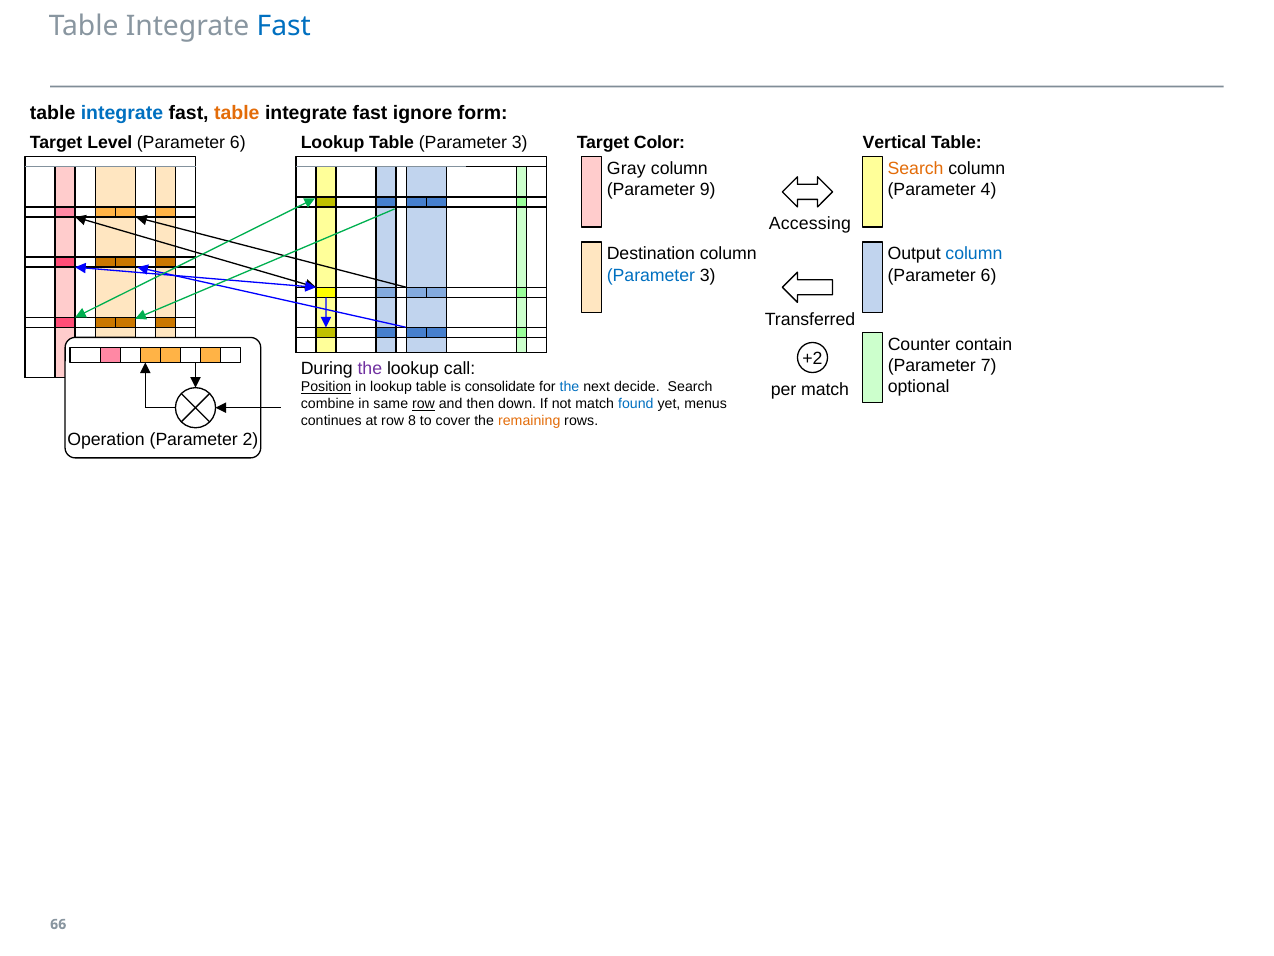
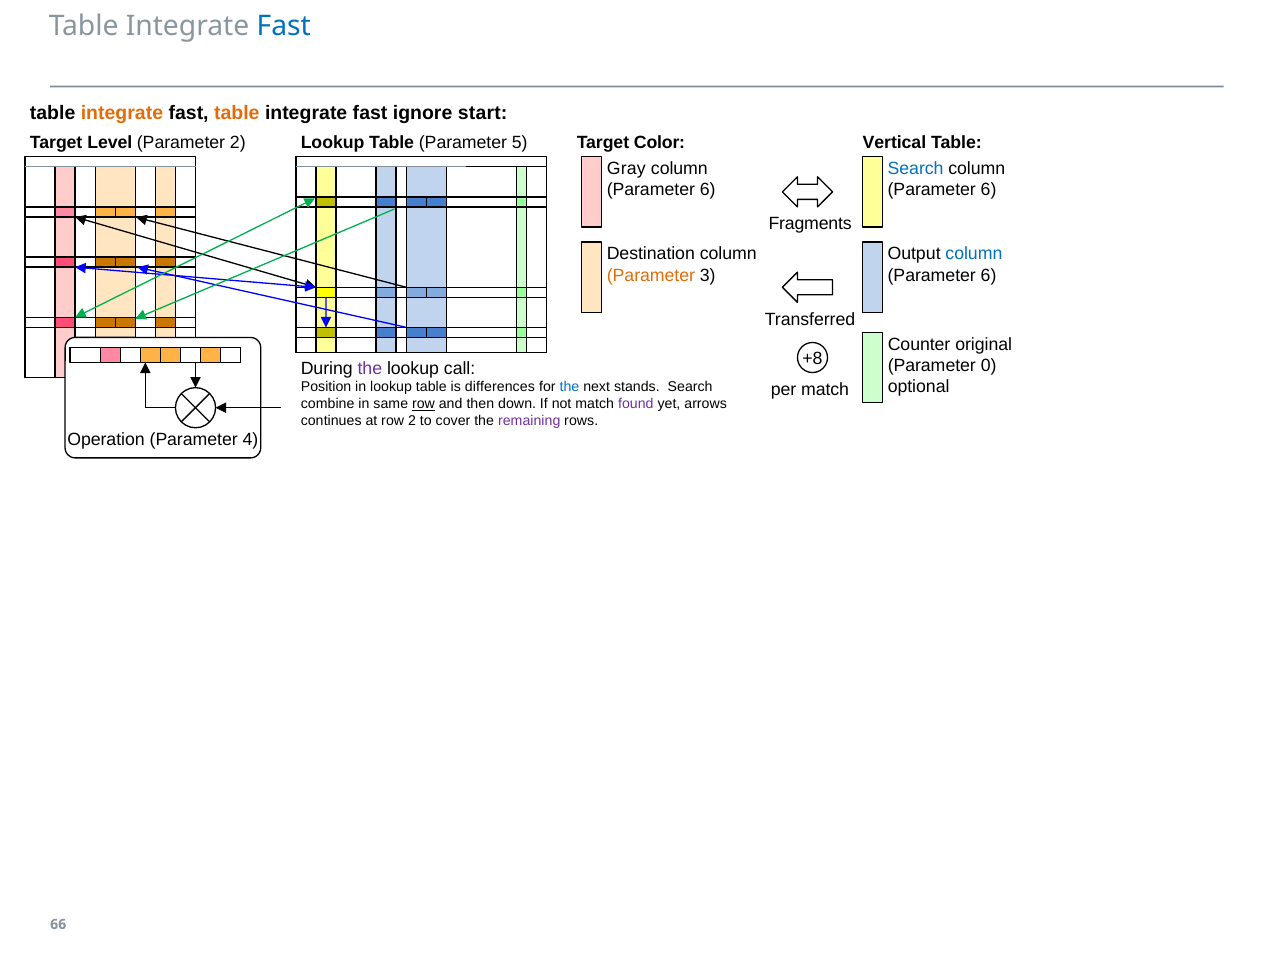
integrate colour: blue -> orange (122, 113)
form: form -> start (483, 113)
6: 6 -> 2 (238, 143)
Table Parameter 3: 3 -> 5 (520, 143)
Search colour: orange -> blue (916, 169)
9: 9 -> 6 (708, 190)
4: 4 -> 6 (989, 190)
Accessing: Accessing -> Fragments (810, 224)
Parameter colour: blue -> orange (651, 275)
contain: contain -> original (984, 344)
+2: +2 -> +8 (813, 359)
7: 7 -> 0 (989, 365)
Position underline: present -> none (326, 387)
consolidate: consolidate -> differences (500, 387)
decide: decide -> stands (637, 387)
found colour: blue -> purple (636, 404)
menus: menus -> arrows (706, 404)
row 8: 8 -> 2 (412, 421)
remaining colour: orange -> purple (529, 421)
2: 2 -> 4 (250, 439)
